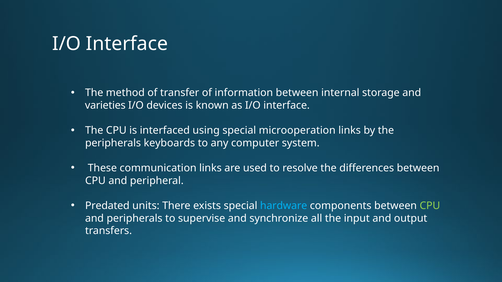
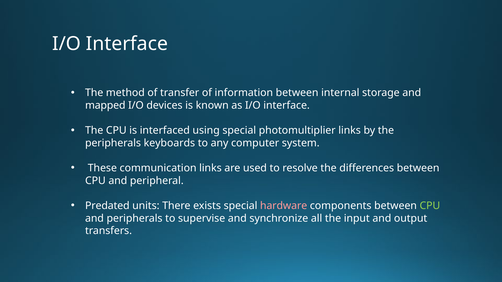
varieties: varieties -> mapped (105, 106)
microoperation: microoperation -> photomultiplier (297, 131)
hardware colour: light blue -> pink (284, 206)
